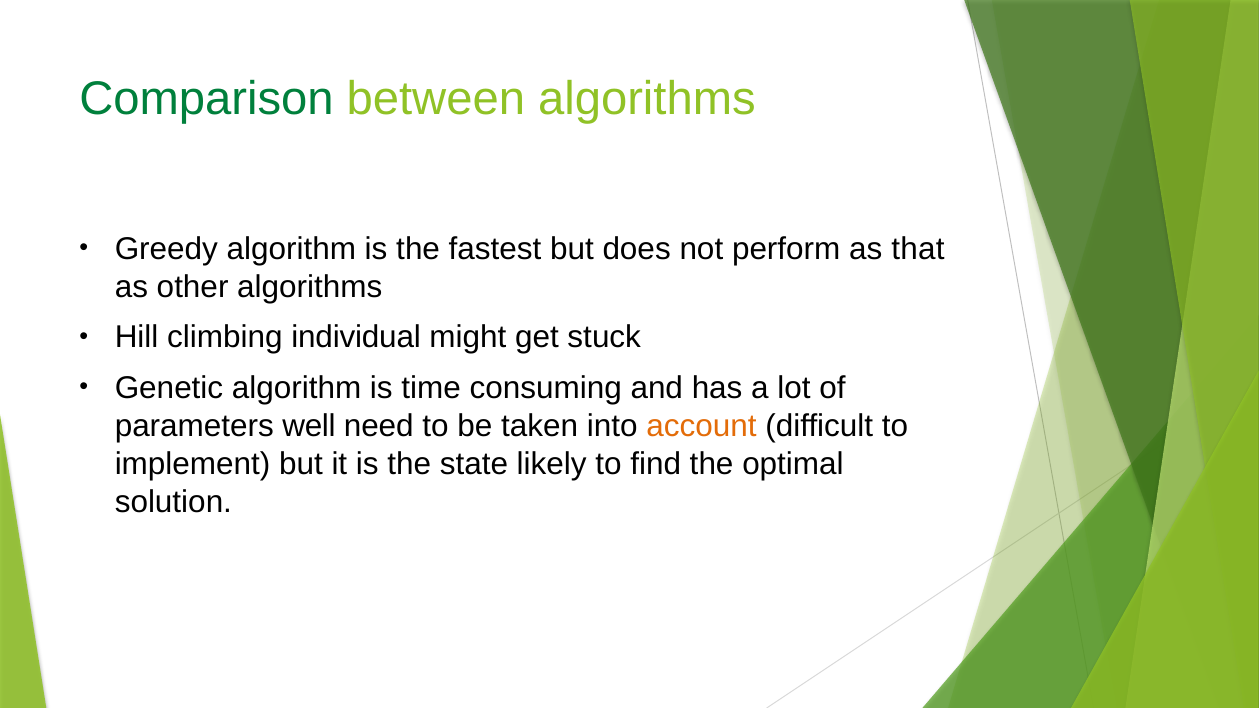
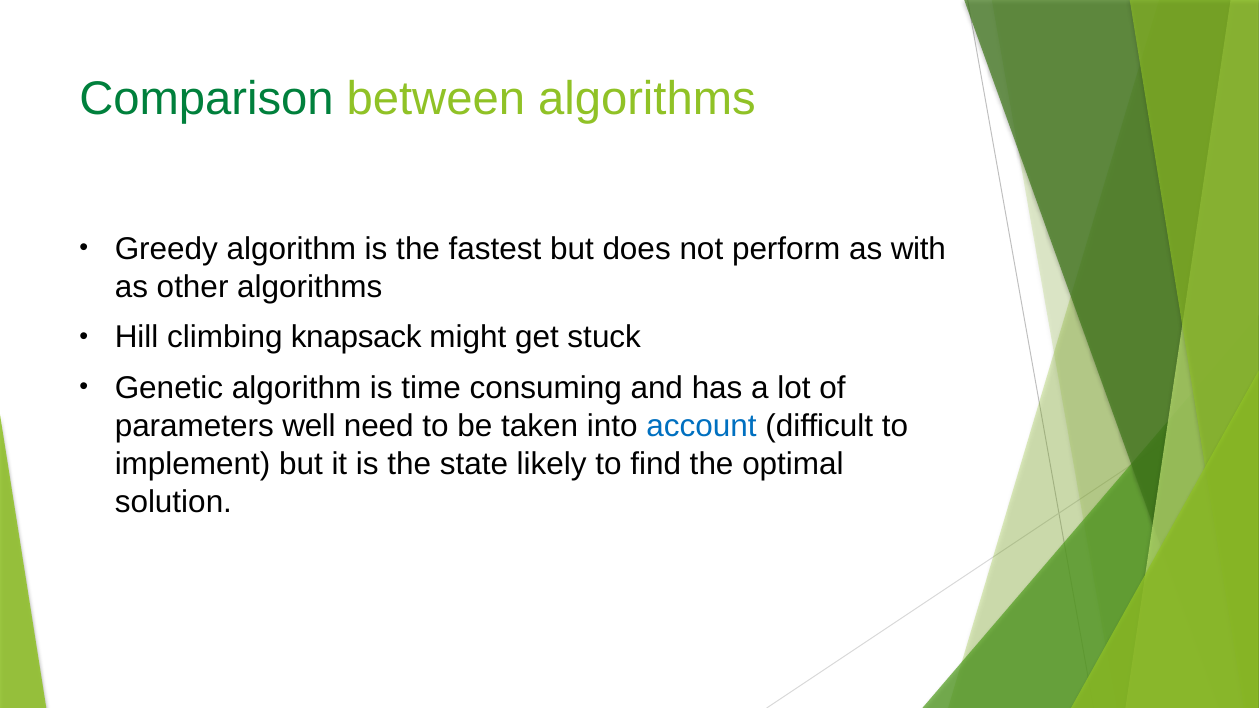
that: that -> with (918, 249)
individual: individual -> knapsack (356, 338)
account colour: orange -> blue (701, 426)
